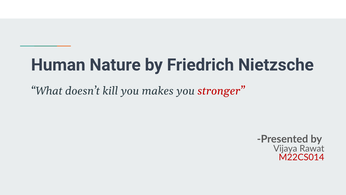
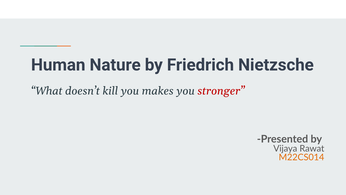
M22CS014 colour: red -> orange (302, 157)
